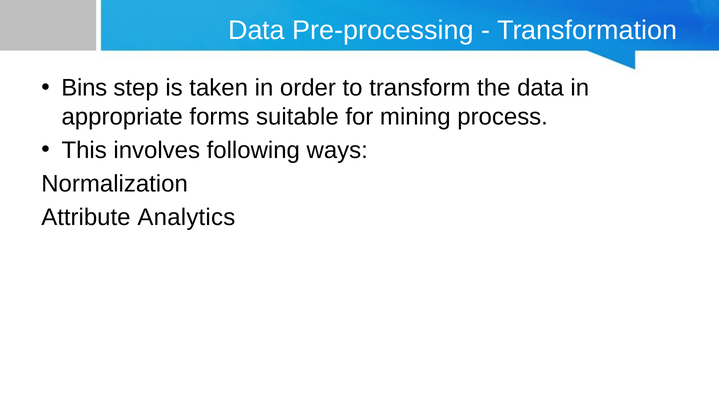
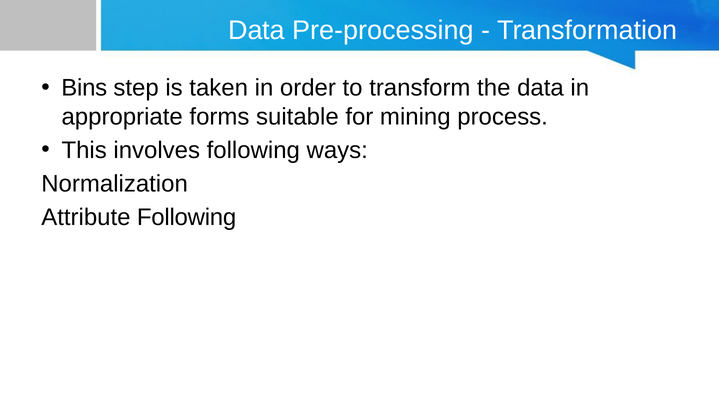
Attribute Analytics: Analytics -> Following (187, 217)
